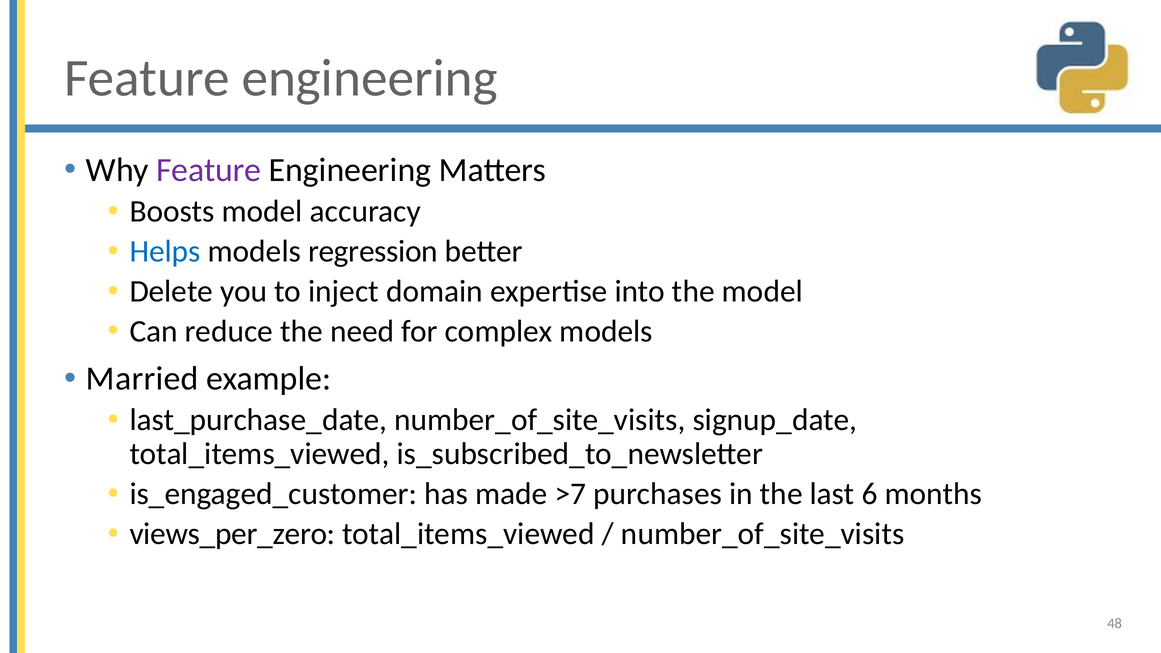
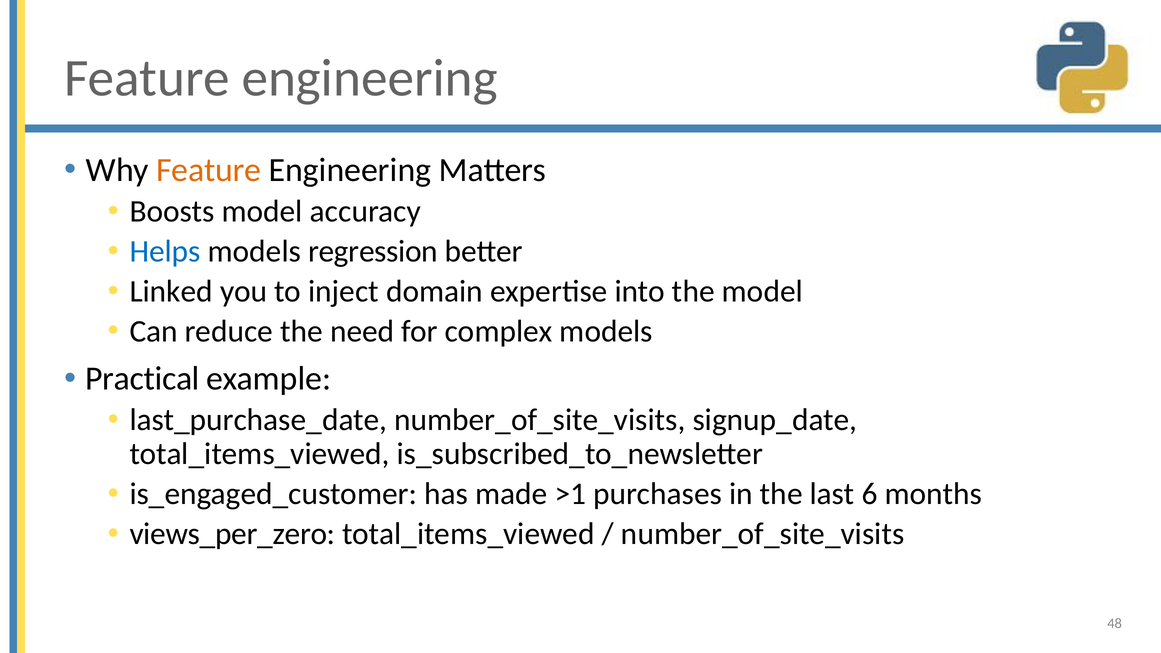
Feature colour: purple -> orange (209, 170)
Delete: Delete -> Linked (171, 291)
Married: Married -> Practical (143, 379)
>7: >7 -> >1 (570, 494)
